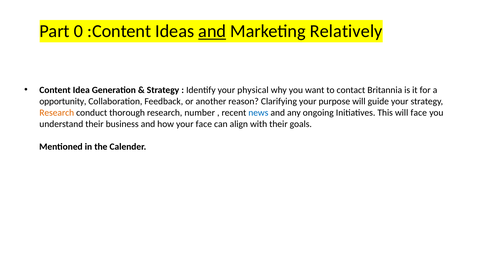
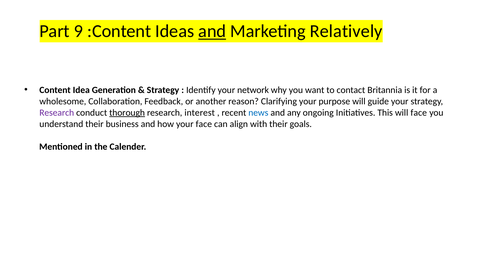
0: 0 -> 9 (78, 31)
physical: physical -> network (253, 90)
opportunity: opportunity -> wholesome (63, 101)
Research colour: orange -> purple (57, 113)
thorough underline: none -> present (127, 113)
number: number -> interest (200, 113)
